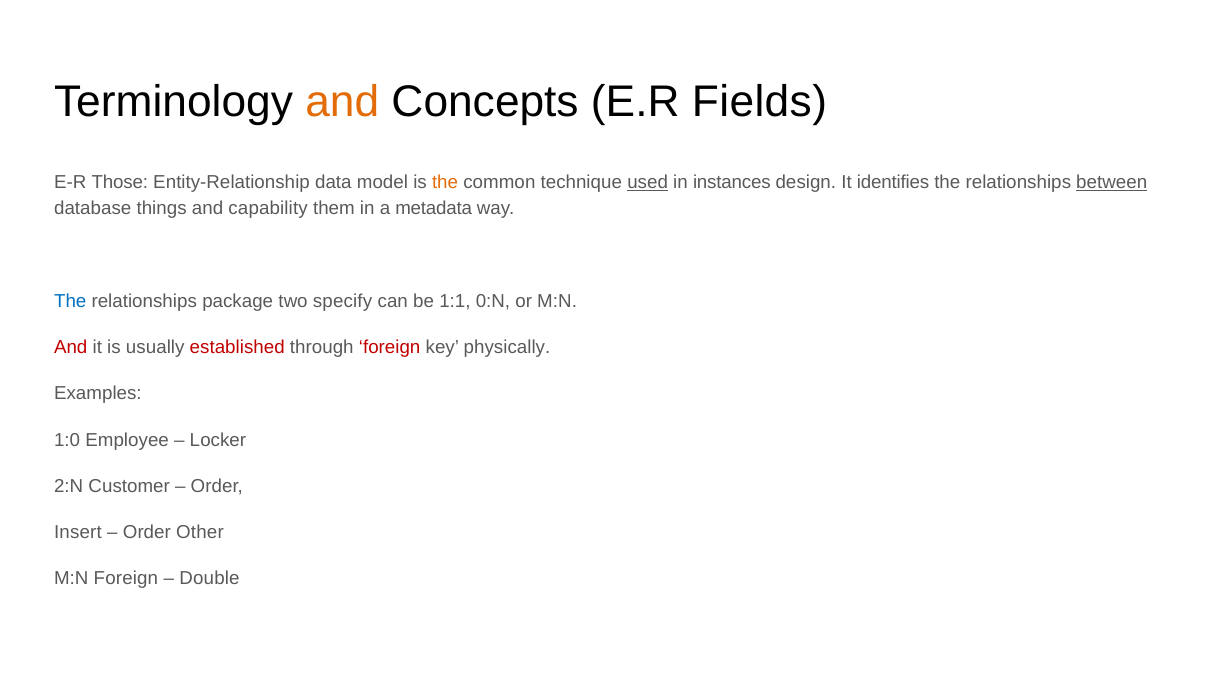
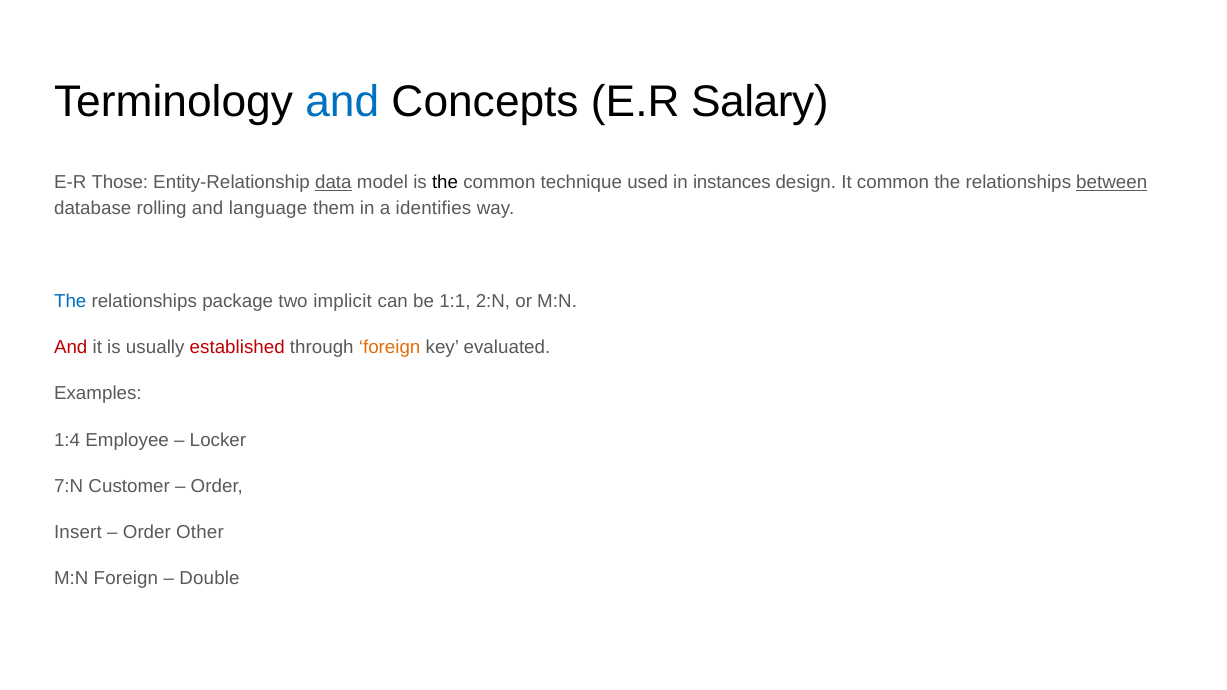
and colour: orange -> blue (342, 102)
Fields: Fields -> Salary (760, 102)
data underline: none -> present (333, 183)
the colour: orange -> black (445, 183)
used underline: present -> none (648, 183)
It identifies: identifies -> common (893, 183)
things: things -> rolling (162, 209)
capability: capability -> language (268, 209)
metadata: metadata -> identifies (434, 209)
specify: specify -> implicit (343, 301)
0:N: 0:N -> 2:N (493, 301)
foreign colour: red -> orange (390, 347)
physically: physically -> evaluated (507, 347)
1:0: 1:0 -> 1:4 (67, 440)
2:N: 2:N -> 7:N (69, 486)
